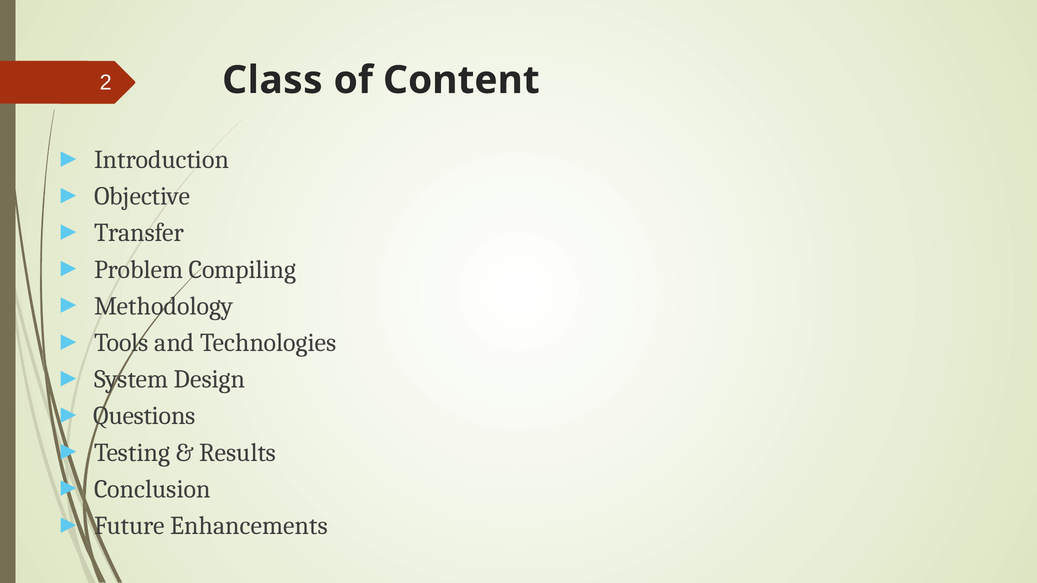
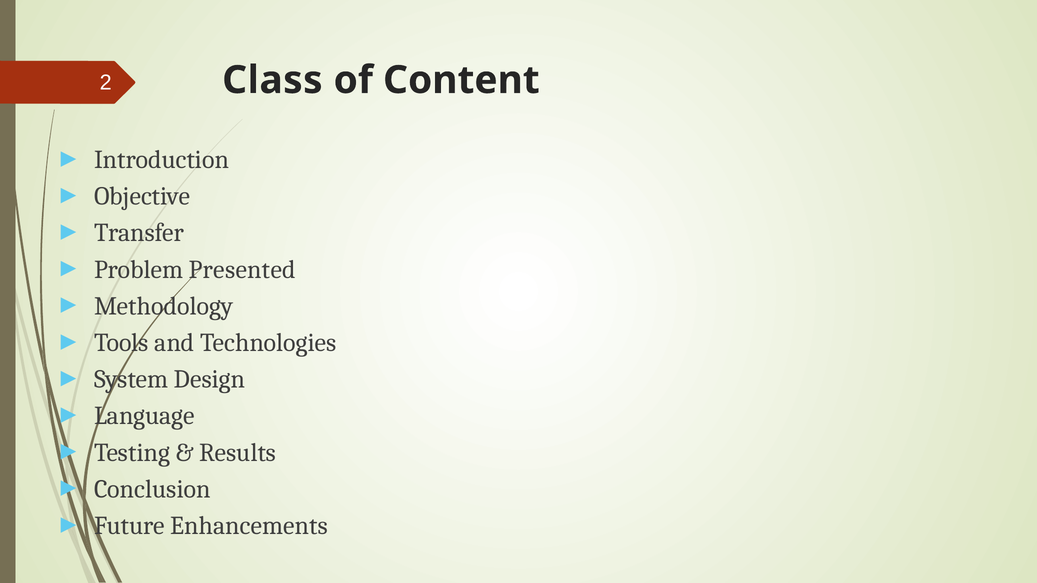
Compiling: Compiling -> Presented (242, 270)
Questions: Questions -> Language (144, 416)
